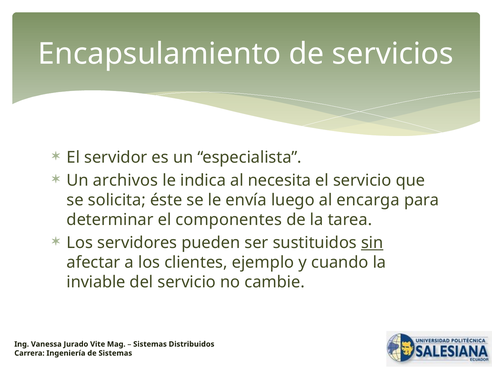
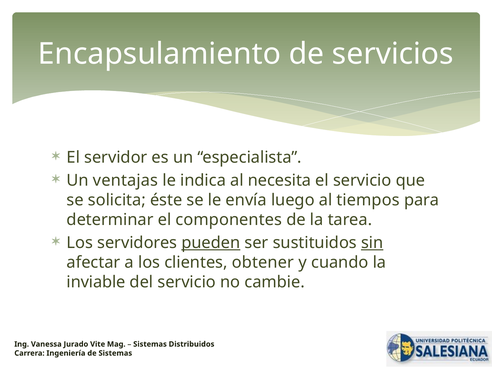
archivos: archivos -> ventajas (125, 180)
encarga: encarga -> tiempos (368, 200)
pueden underline: none -> present (211, 243)
ejemplo: ejemplo -> obtener (263, 262)
